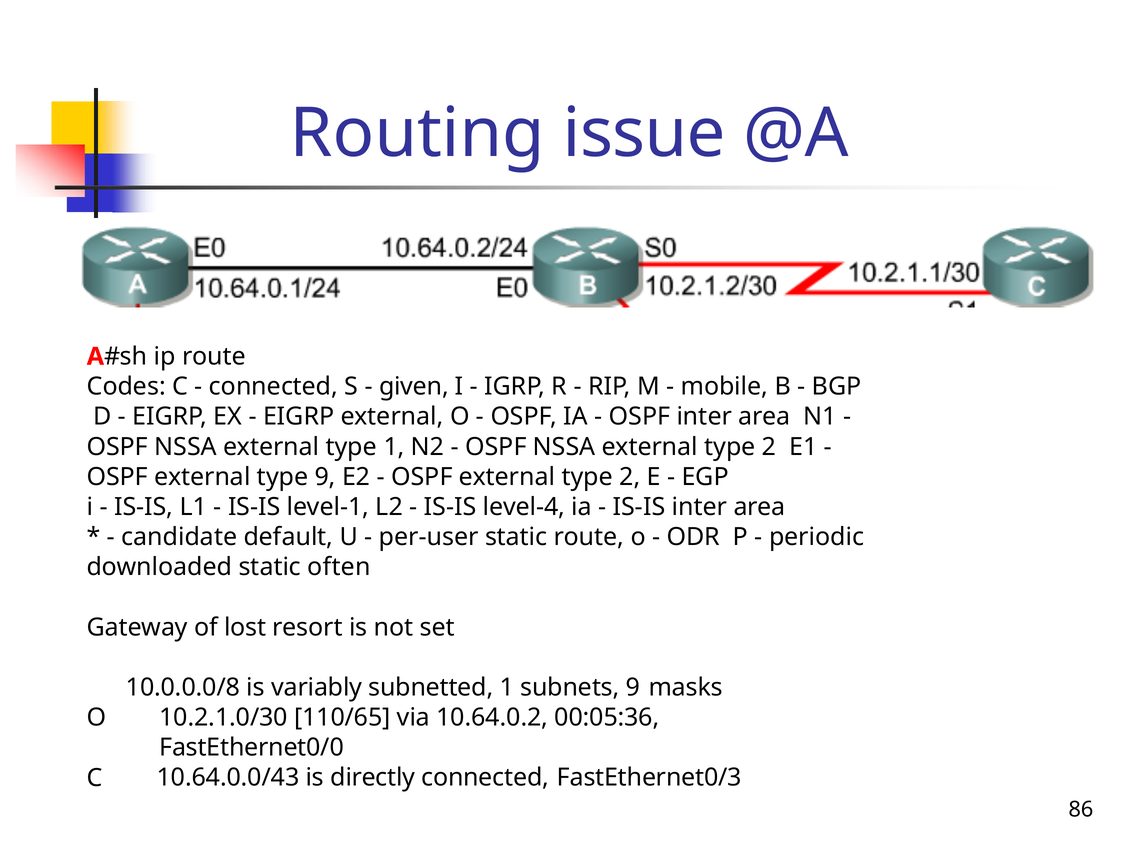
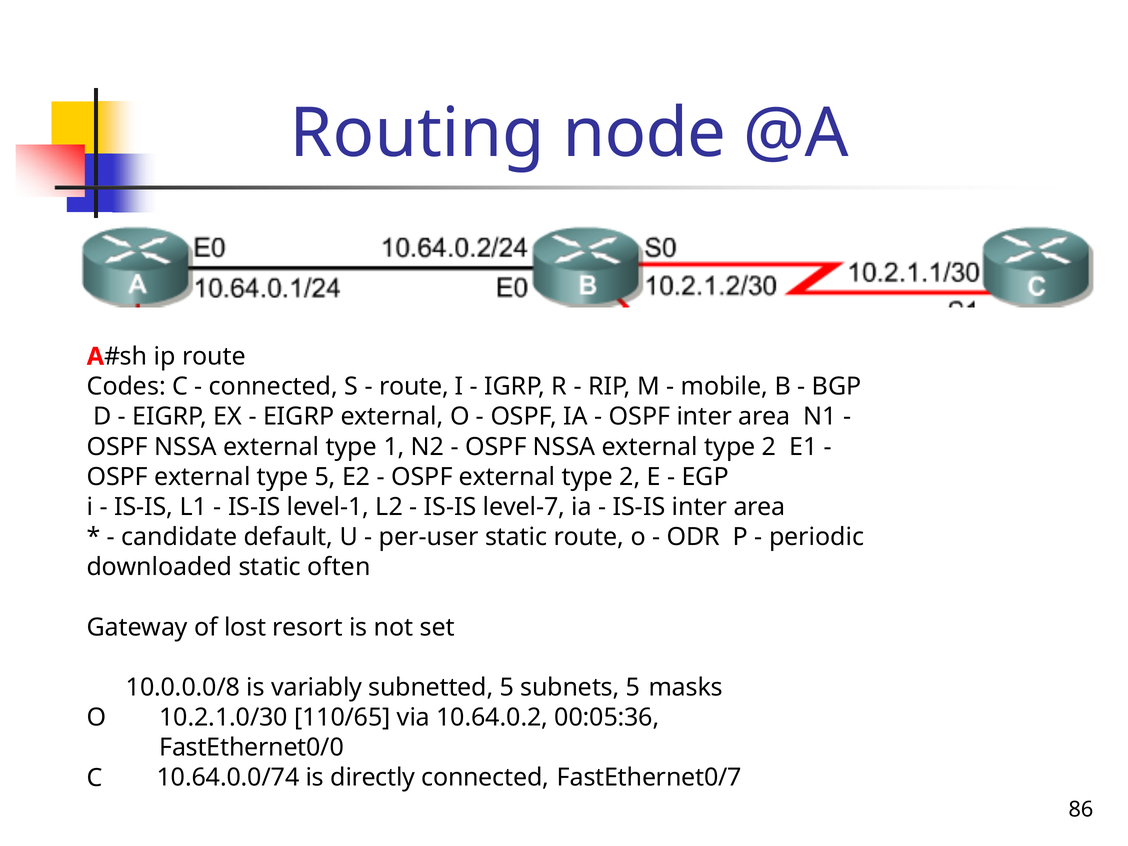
issue: issue -> node (644, 134)
given: given -> route (414, 387)
type 9: 9 -> 5 (325, 477)
level-4: level-4 -> level-7 (524, 507)
subnetted 1: 1 -> 5 (507, 687)
subnets 9: 9 -> 5 (633, 687)
10.64.0.0/43: 10.64.0.0/43 -> 10.64.0.0/74 (228, 778)
FastEthernet0/3: FastEthernet0/3 -> FastEthernet0/7 (649, 778)
